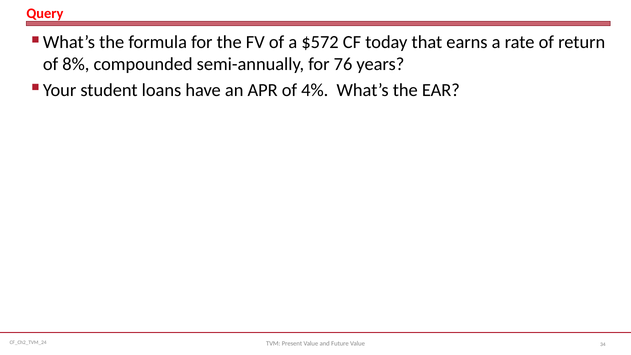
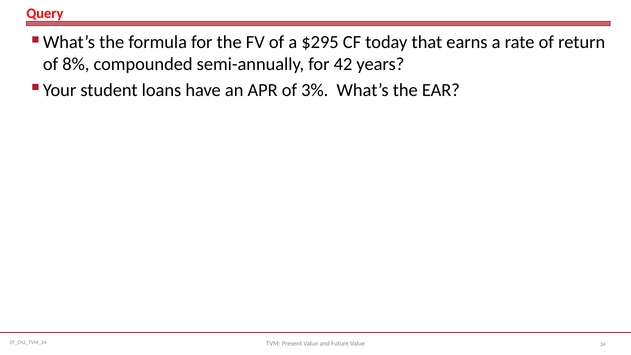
$572: $572 -> $295 (320, 42)
76: 76 -> 42 (343, 64)
4%: 4% -> 3% (315, 90)
